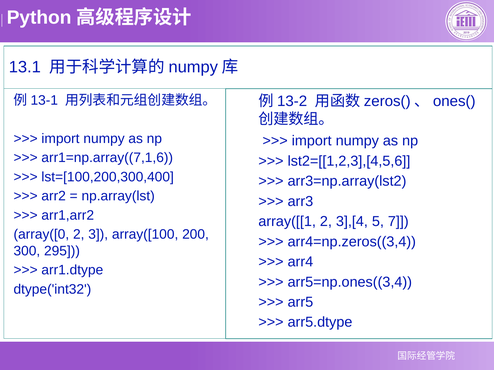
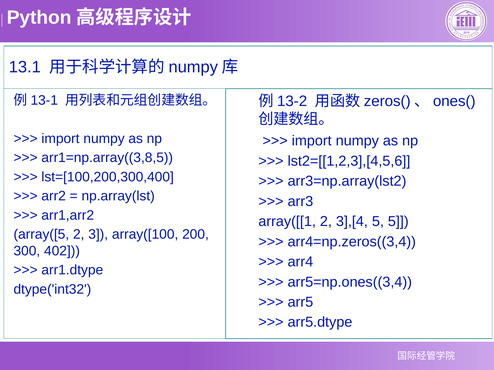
arr1=np.array((7,1,6: arr1=np.array((7,1,6 -> arr1=np.array((3,8,5 (107, 158)
5 7: 7 -> 5 (398, 222)
array([0: array([0 -> array([5 (41, 235)
295: 295 -> 402 (62, 251)
